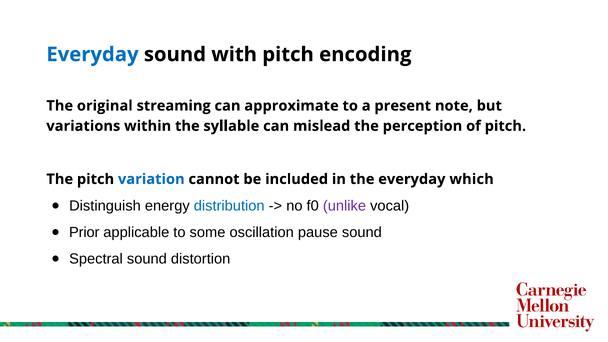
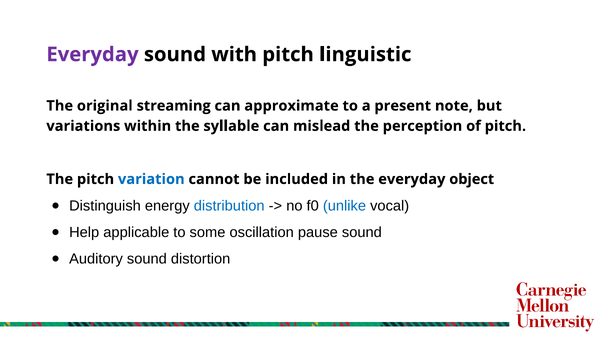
Everyday colour: blue -> purple (92, 54)
encoding: encoding -> linguistic (365, 54)
which: which -> object (472, 179)
unlike colour: purple -> blue (344, 206)
Prior: Prior -> Help (84, 232)
Spectral: Spectral -> Auditory (96, 259)
